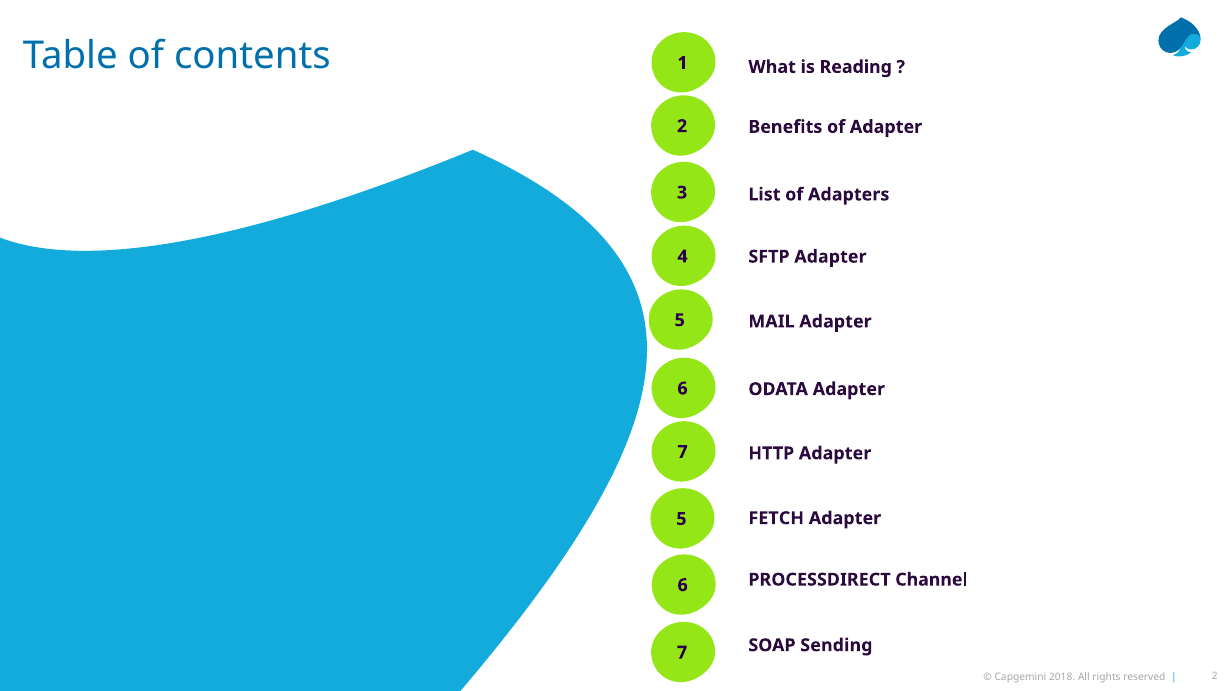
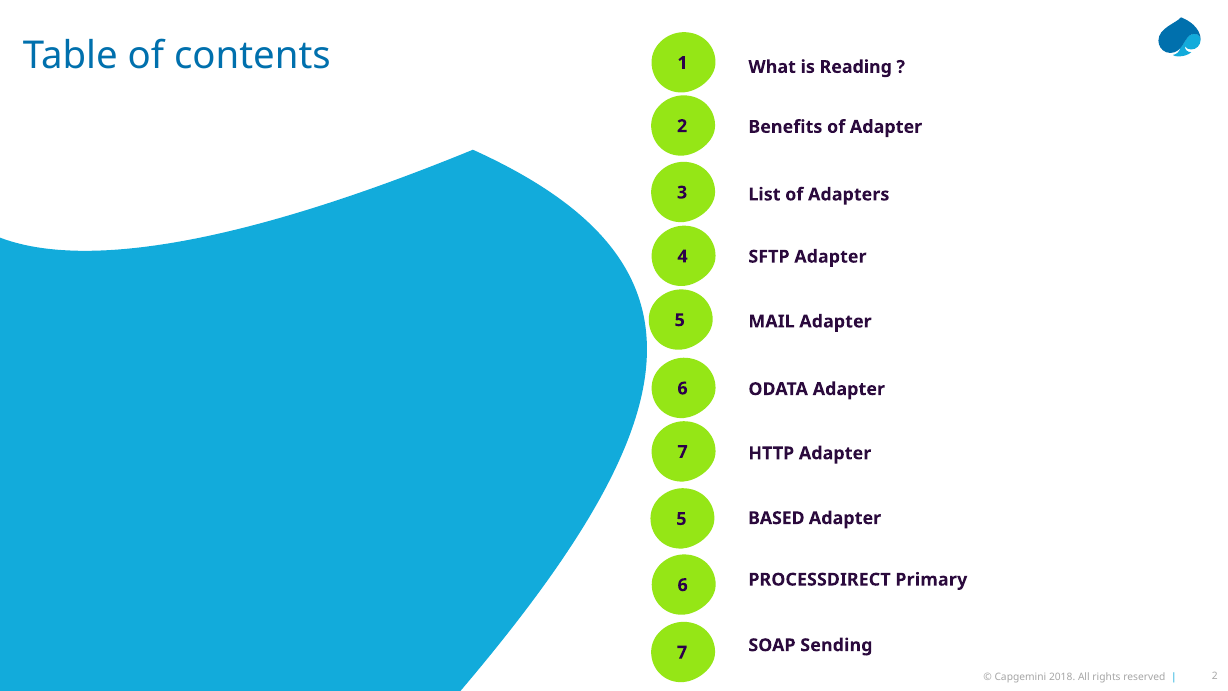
FETCH: FETCH -> BASED (776, 518)
Channel: Channel -> Primary (931, 579)
